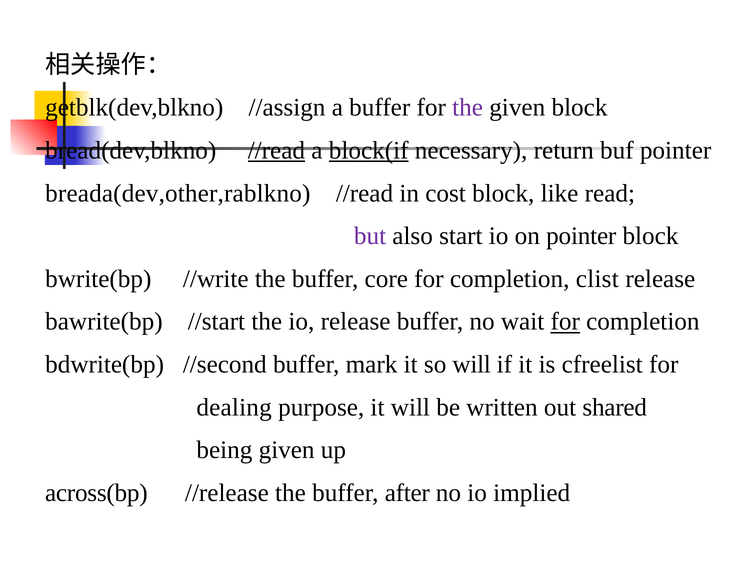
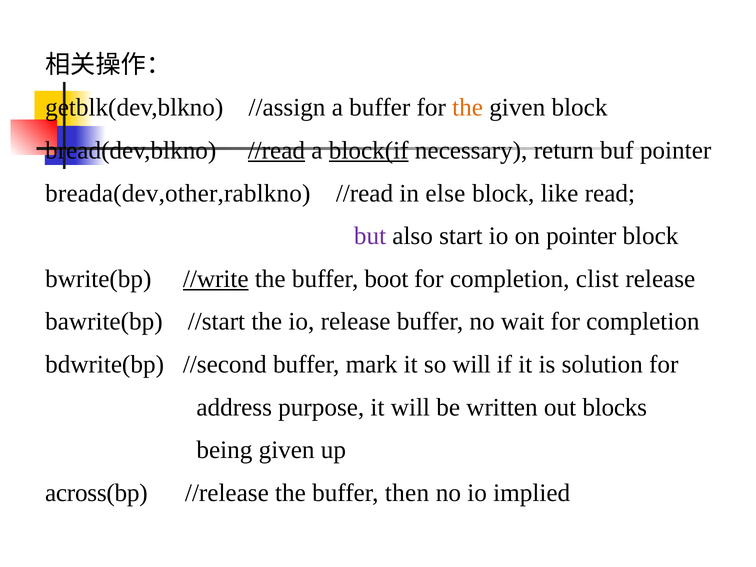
the colour: purple -> orange (468, 108)
cost: cost -> else (445, 193)
//write underline: none -> present (216, 279)
core: core -> boot (386, 279)
for underline: present -> none (565, 322)
cfreelist: cfreelist -> solution (602, 365)
dealing: dealing -> address (234, 407)
shared: shared -> blocks (615, 407)
after: after -> then (407, 493)
